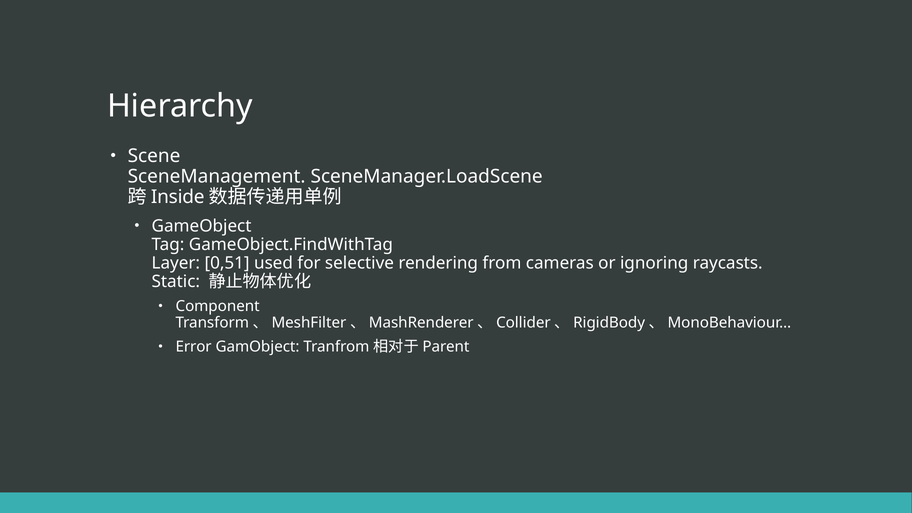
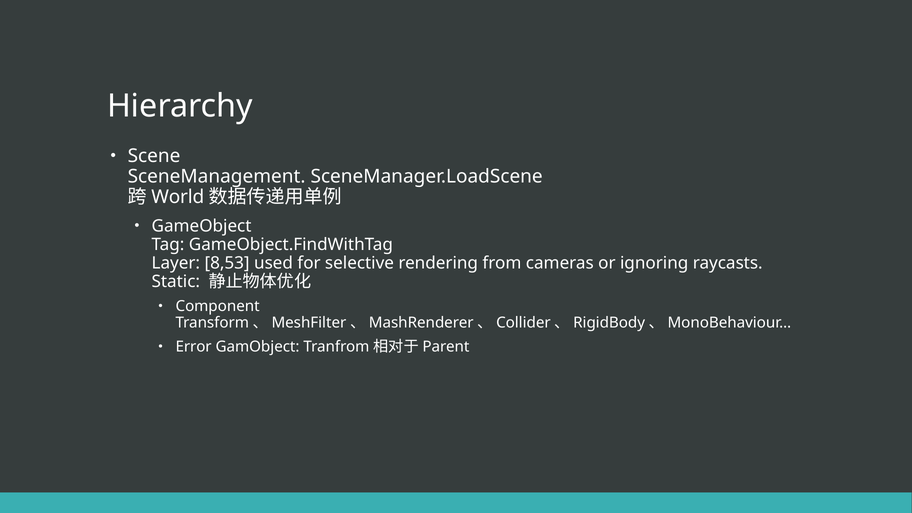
Inside: Inside -> World (178, 197)
0,51: 0,51 -> 8,53 (227, 263)
